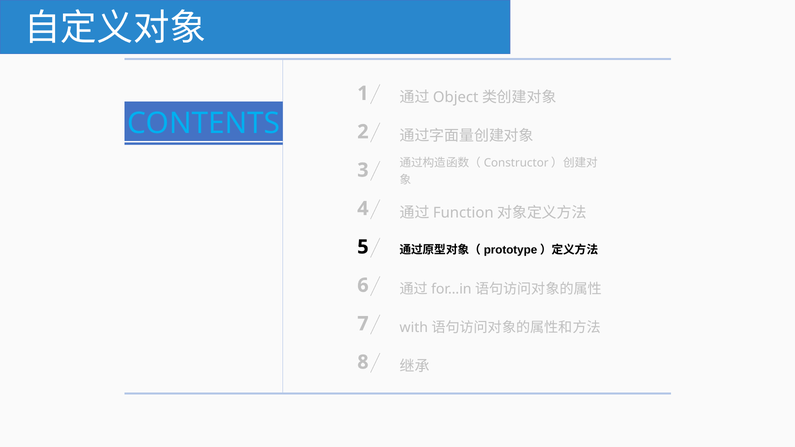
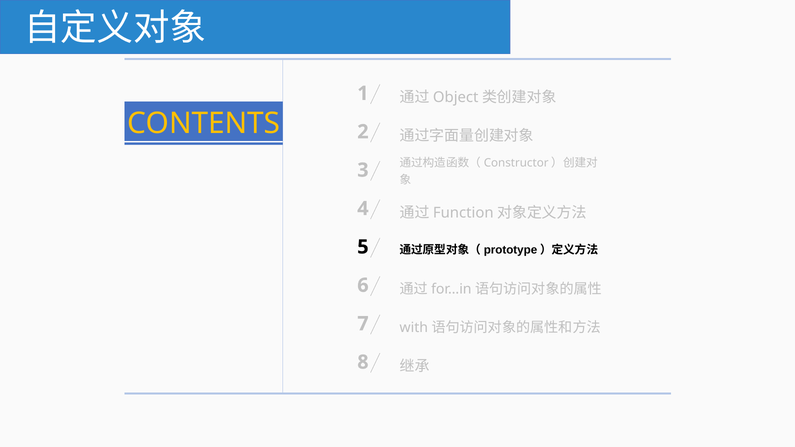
CONTENTS colour: light blue -> yellow (204, 123)
